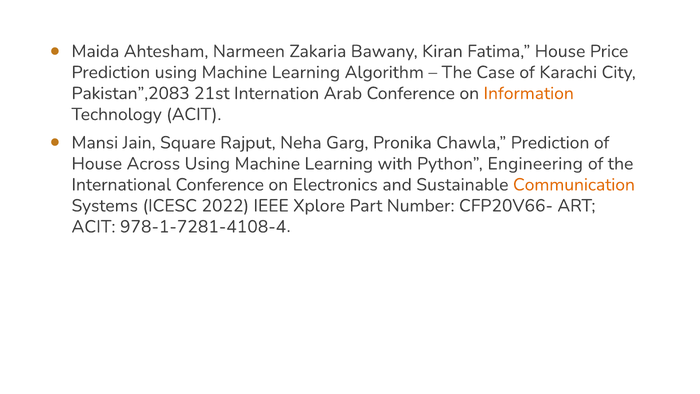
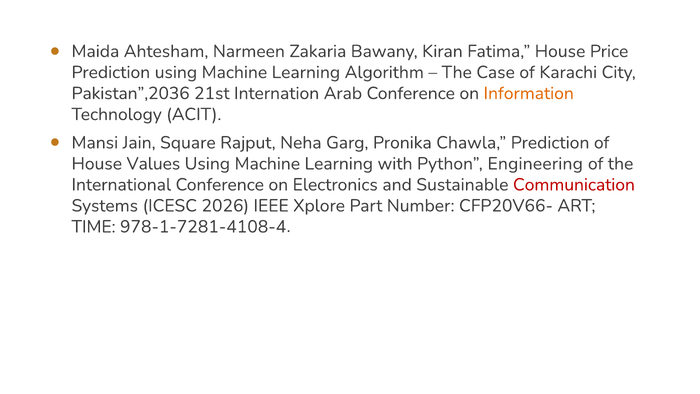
Pakistan”,2083: Pakistan”,2083 -> Pakistan”,2036 (131, 93)
Across: Across -> Values (153, 164)
Communication colour: orange -> red (574, 185)
2022: 2022 -> 2026 (225, 206)
ACIT: ACIT -> TIME (94, 227)
